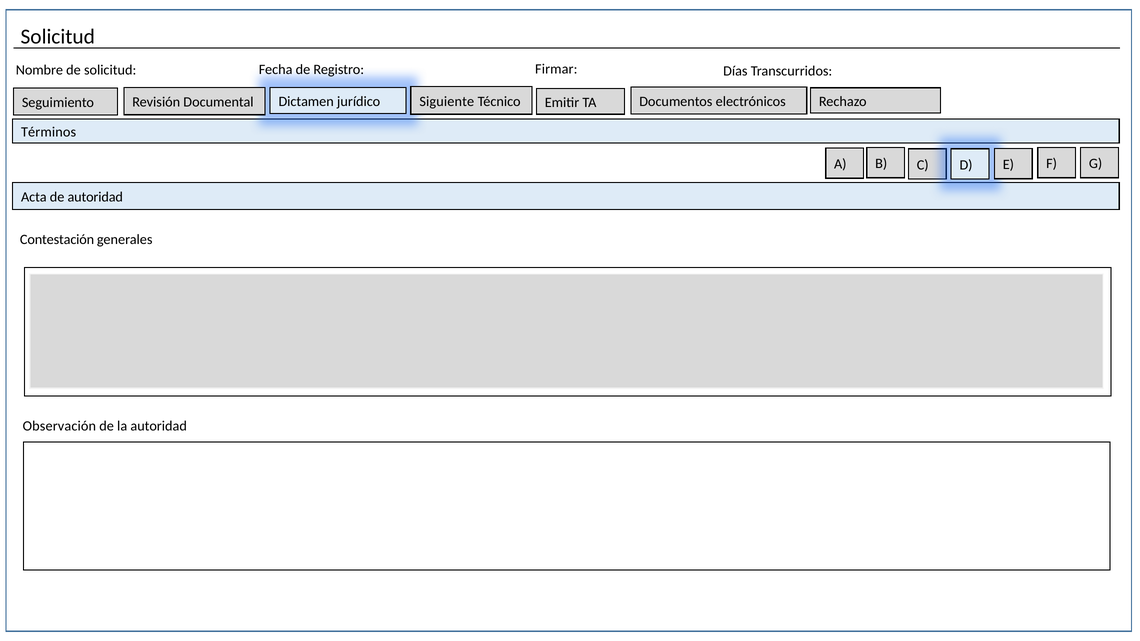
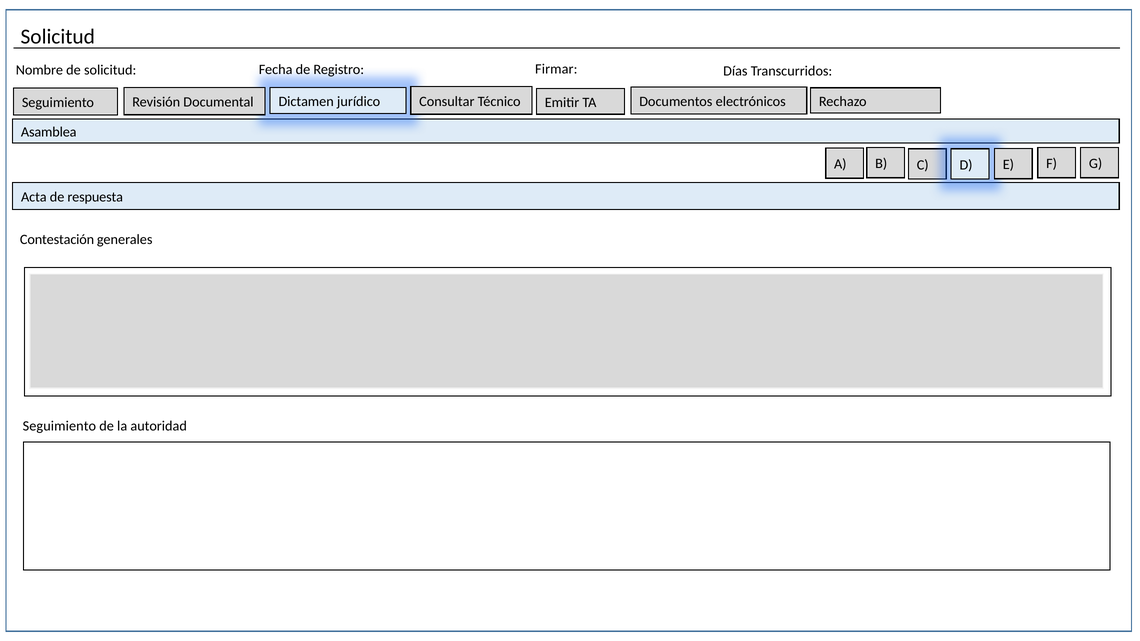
Siguiente: Siguiente -> Consultar (447, 101)
Términos: Términos -> Asamblea (49, 132)
de autoridad: autoridad -> respuesta (95, 197)
Observación: Observación -> Seguimiento (59, 426)
